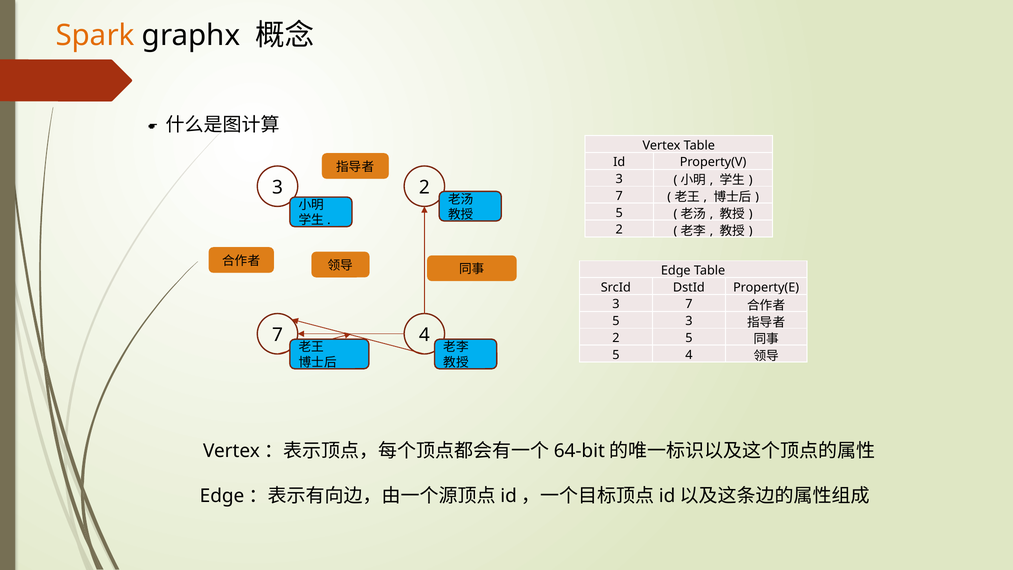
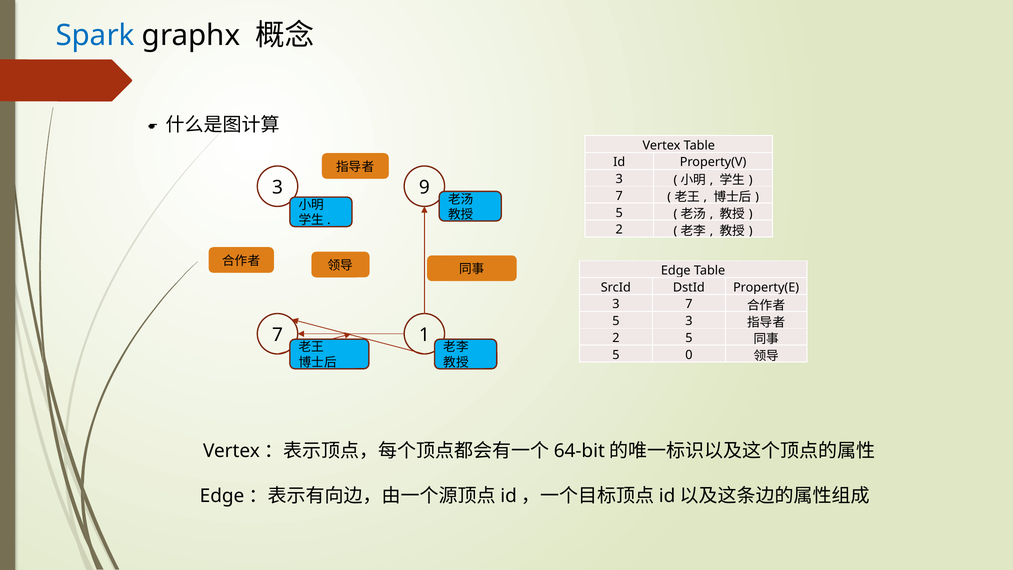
Spark colour: orange -> blue (95, 36)
3 2: 2 -> 9 (424, 187)
7 4: 4 -> 1 (424, 335)
5 4: 4 -> 0 (689, 355)
